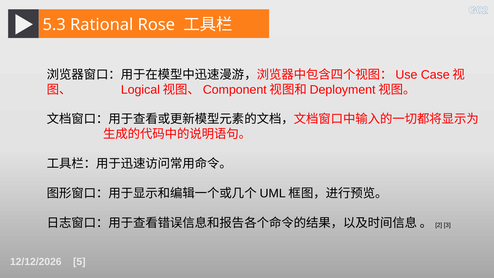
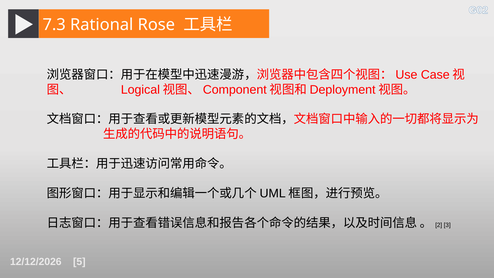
5.3: 5.3 -> 7.3 (54, 25)
